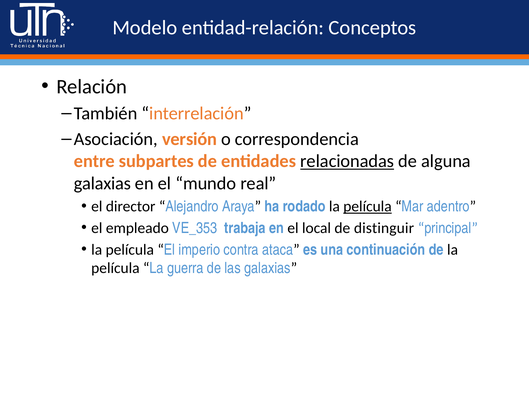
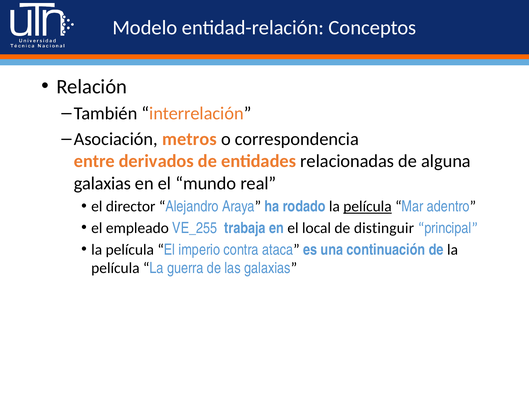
versión: versión -> metros (189, 139)
subpartes: subpartes -> derivados (156, 161)
relacionadas underline: present -> none (347, 161)
VE_353: VE_353 -> VE_255 (195, 228)
